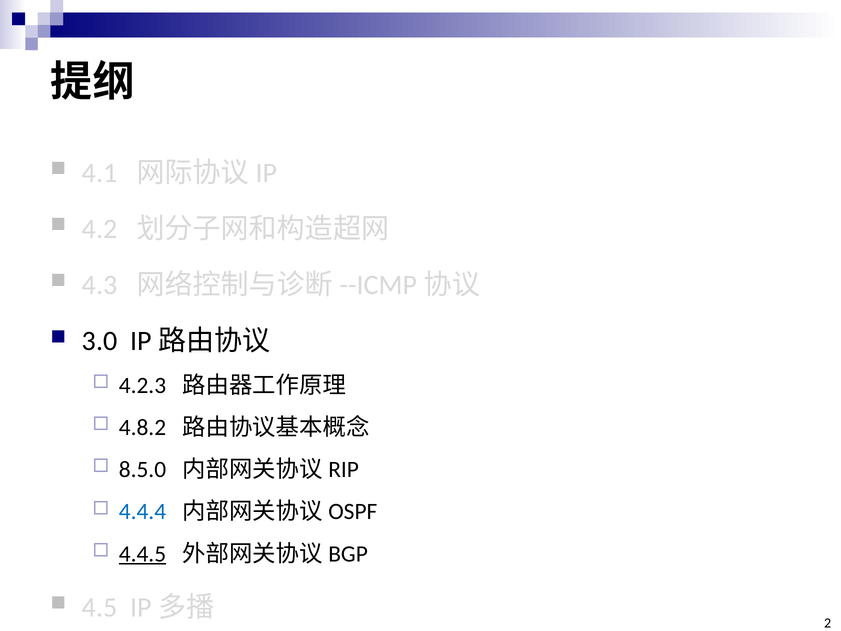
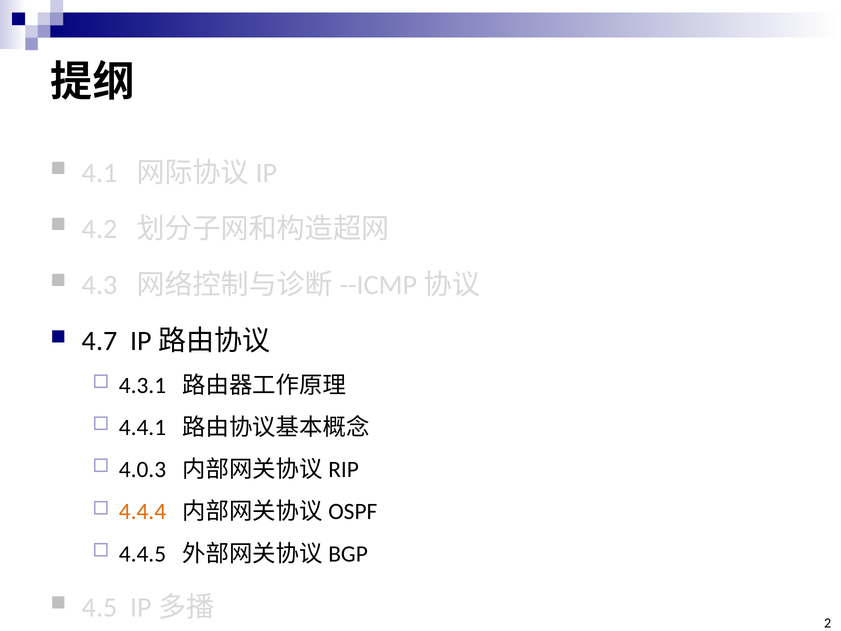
3.0: 3.0 -> 4.7 (100, 341)
4.2.3: 4.2.3 -> 4.3.1 (142, 385)
4.8.2: 4.8.2 -> 4.4.1 (142, 427)
8.5.0: 8.5.0 -> 4.0.3 (142, 470)
4.4.4 colour: blue -> orange (142, 512)
4.4.5 underline: present -> none (142, 554)
